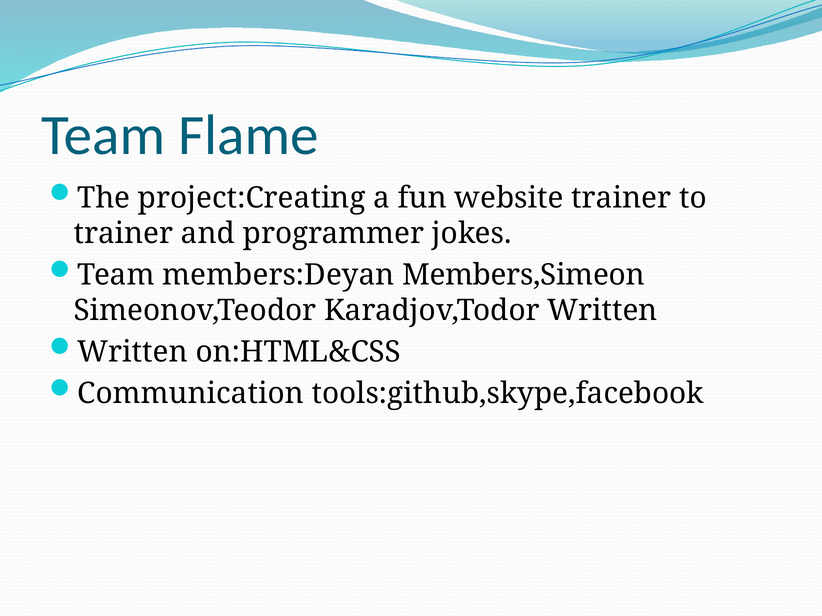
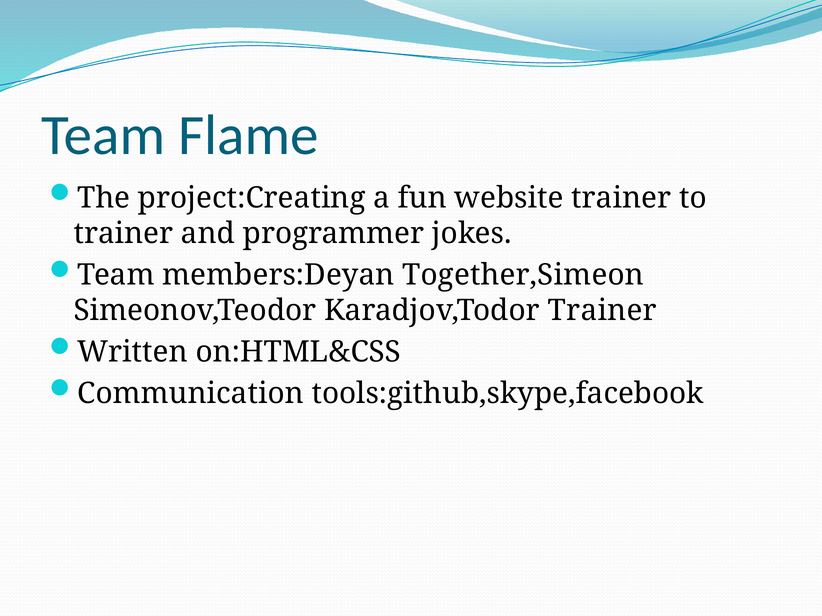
Members,Simeon: Members,Simeon -> Together,Simeon (523, 275)
Karadjov,Todor Written: Written -> Trainer (602, 311)
